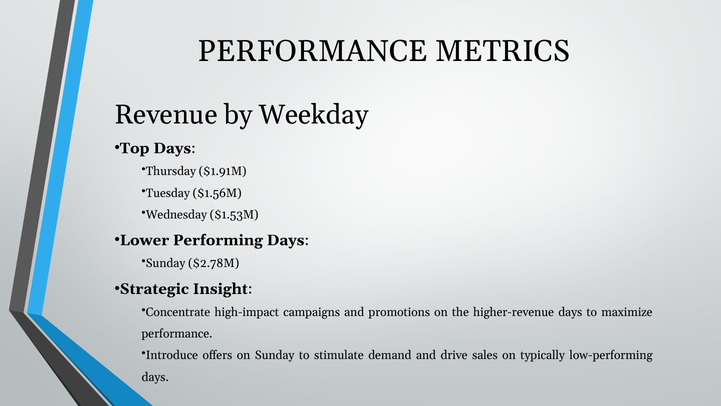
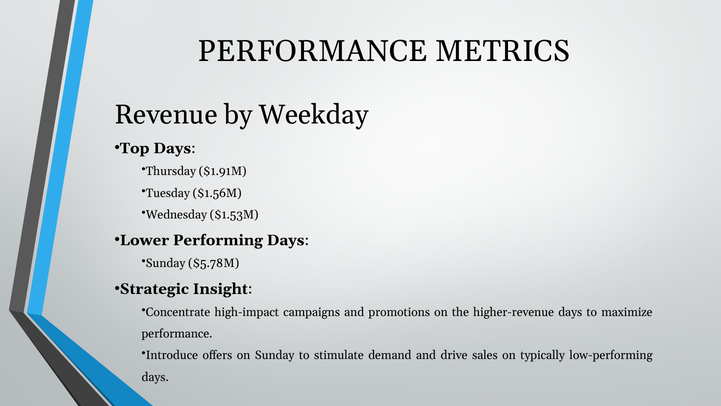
$2.78M: $2.78M -> $5.78M (214, 263)
